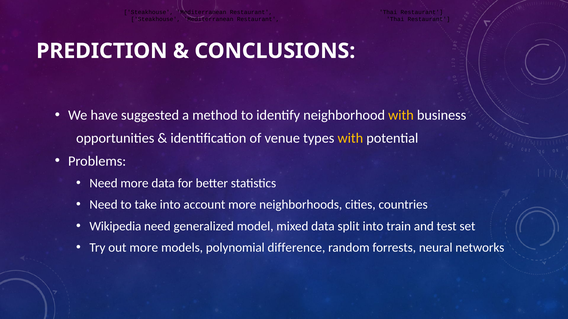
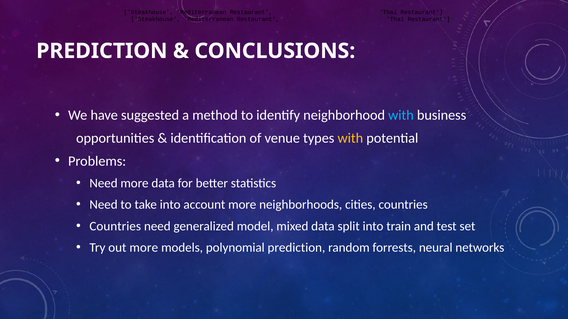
with colour: yellow -> light blue (401, 115)
Wikipedia: Wikipedia -> Countries (115, 226)
polynomial difference: difference -> prediction (296, 248)
